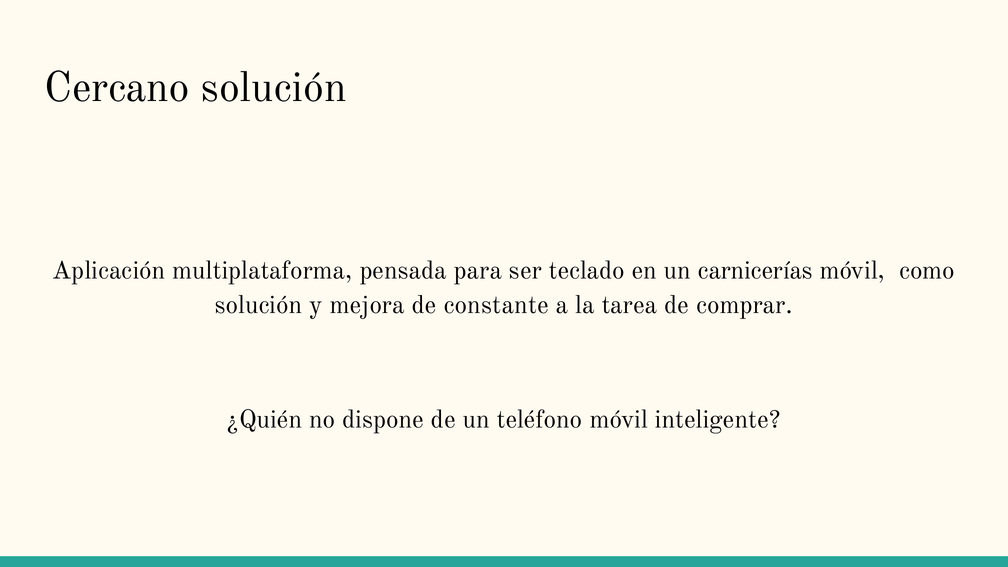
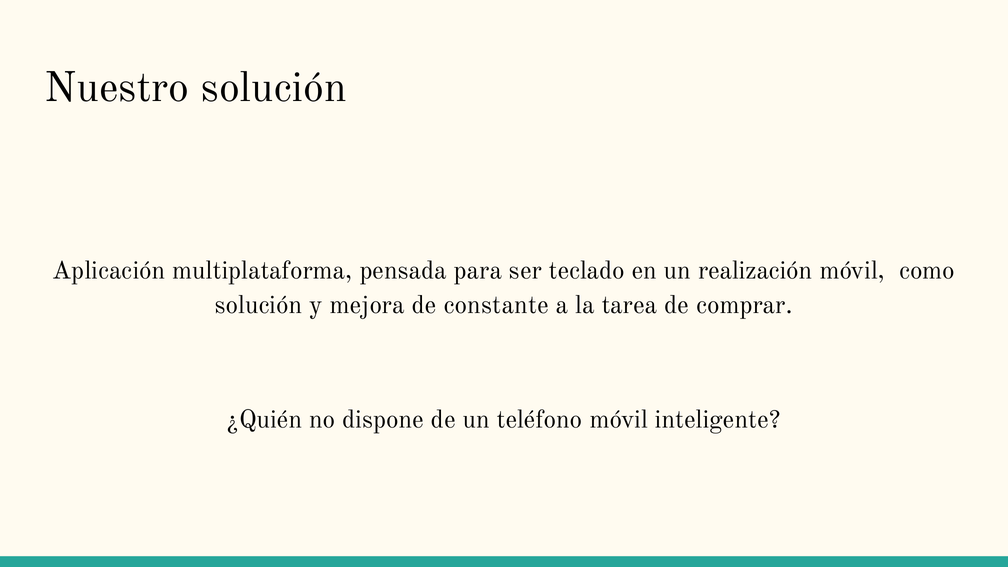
Cercano: Cercano -> Nuestro (117, 87)
carnicerías: carnicerías -> realización (755, 270)
